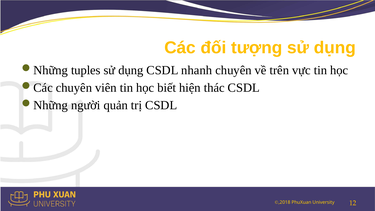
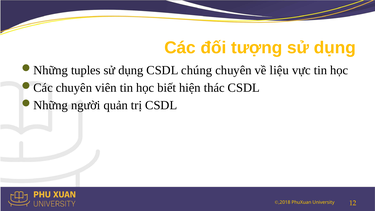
nhanh: nhanh -> chúng (197, 70)
trên: trên -> liệu (279, 70)
